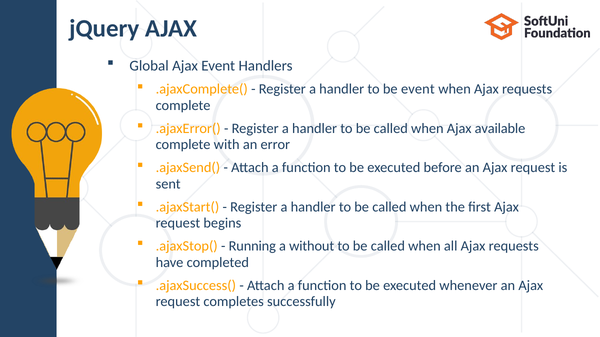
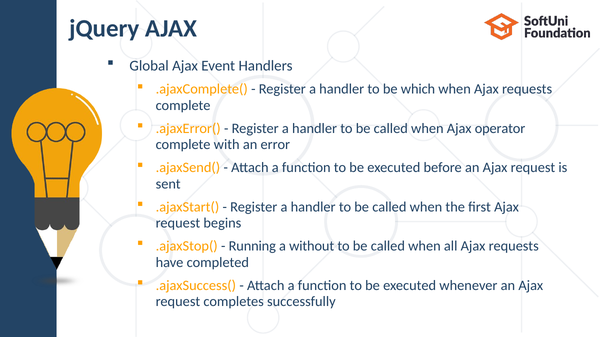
be event: event -> which (418, 89)
available: available -> operator (500, 129)
